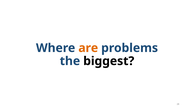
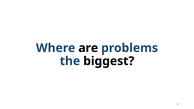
are colour: orange -> black (88, 48)
